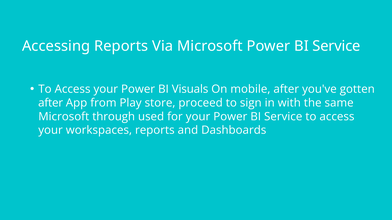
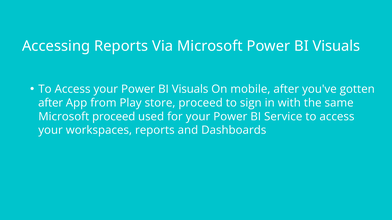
Microsoft Power BI Service: Service -> Visuals (336, 46)
Microsoft through: through -> proceed (114, 117)
